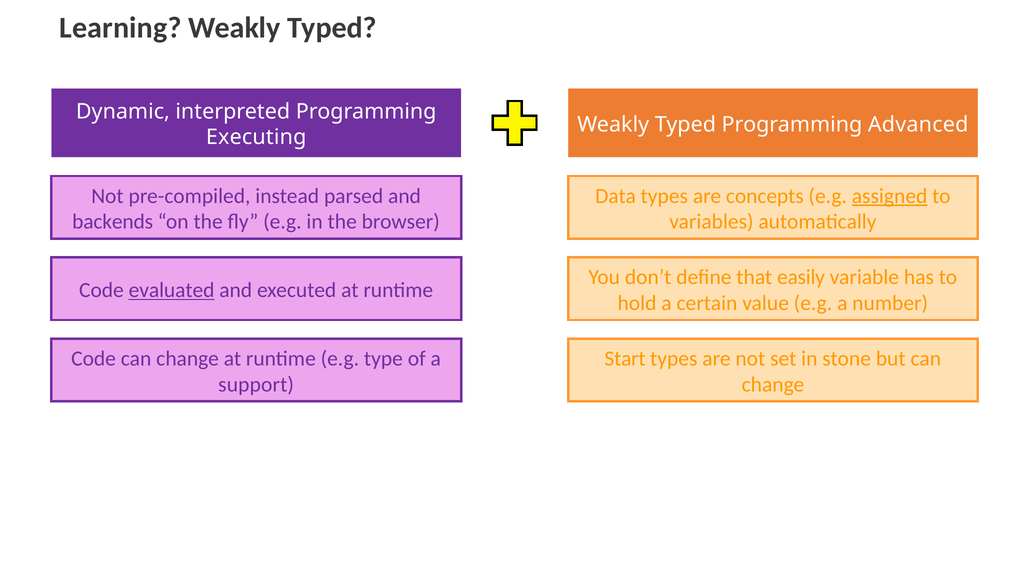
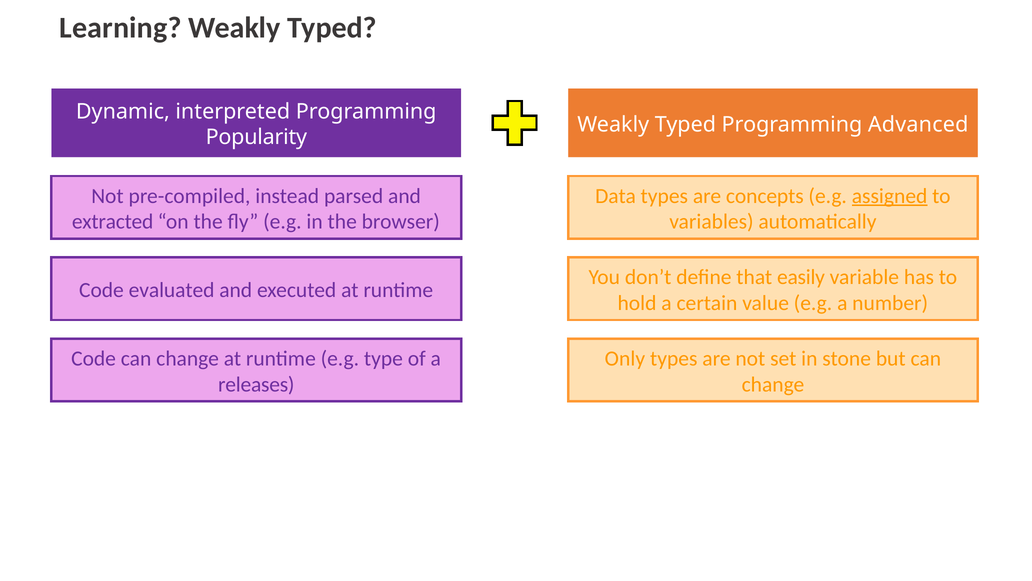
Executing: Executing -> Popularity (256, 137)
backends: backends -> extracted (113, 222)
evaluated underline: present -> none (172, 290)
Start: Start -> Only (625, 358)
support: support -> releases (256, 384)
